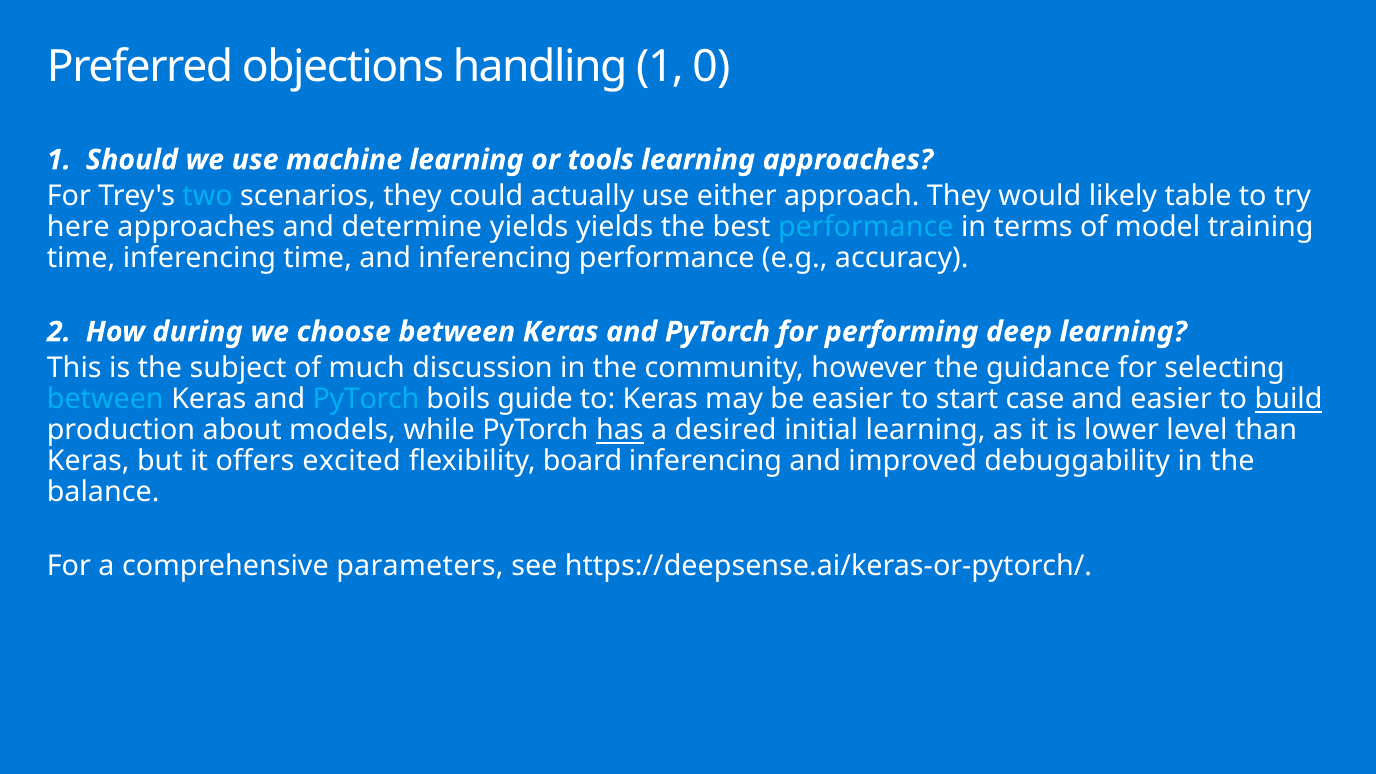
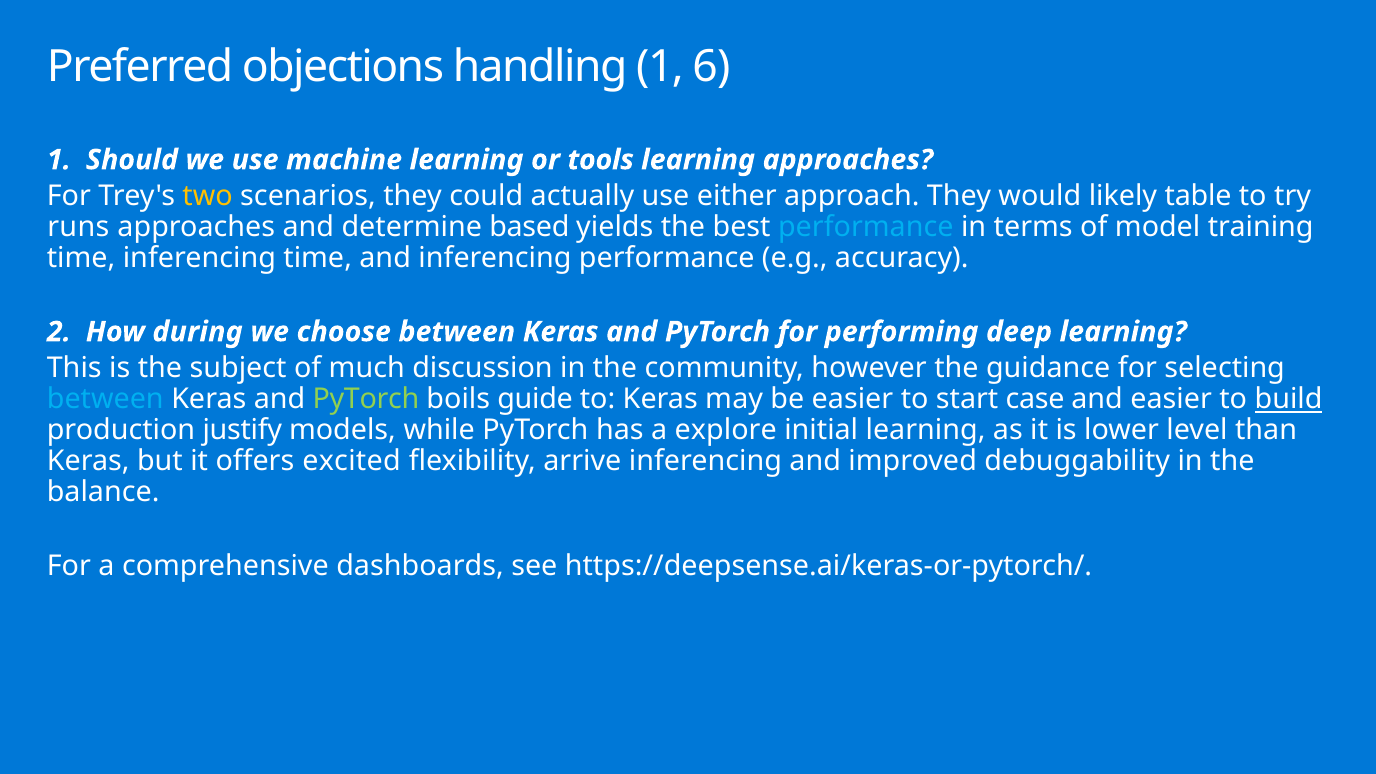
0: 0 -> 6 (711, 67)
two colour: light blue -> yellow (208, 197)
here: here -> runs (78, 227)
determine yields: yields -> based (529, 227)
PyTorch colour: light blue -> light green (366, 399)
about: about -> justify (242, 430)
has underline: present -> none (620, 430)
desired: desired -> explore (726, 430)
board: board -> arrive (582, 461)
parameters: parameters -> dashboards (420, 566)
